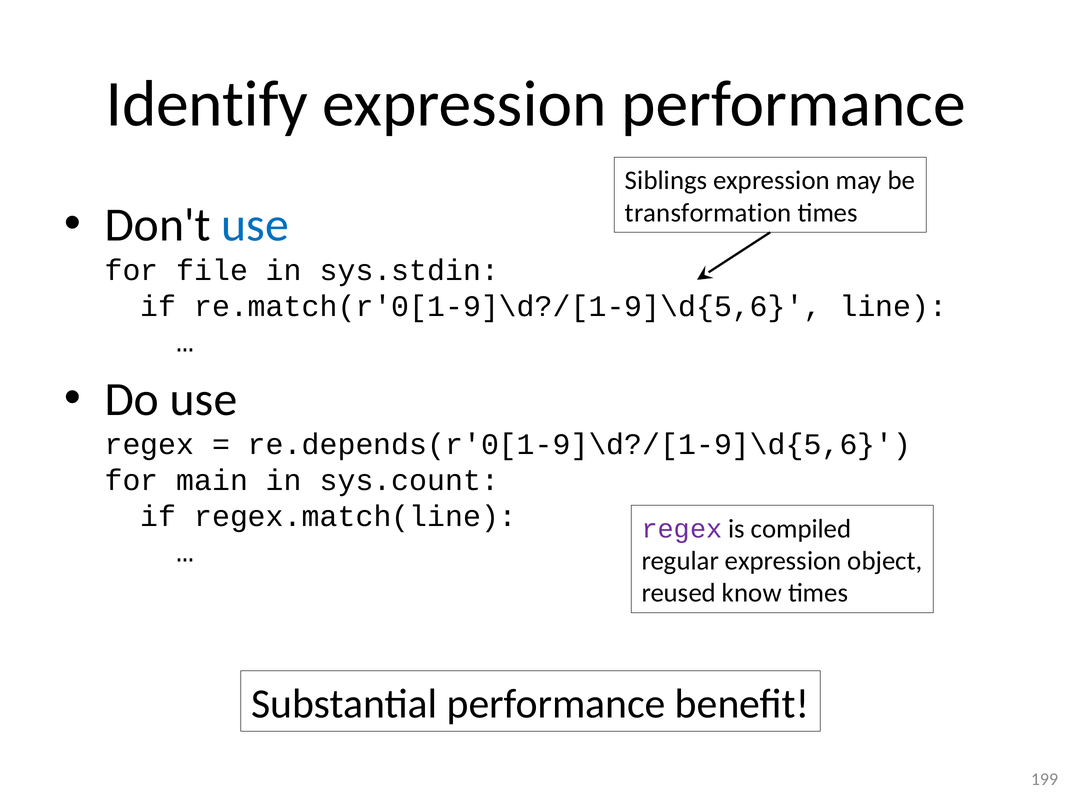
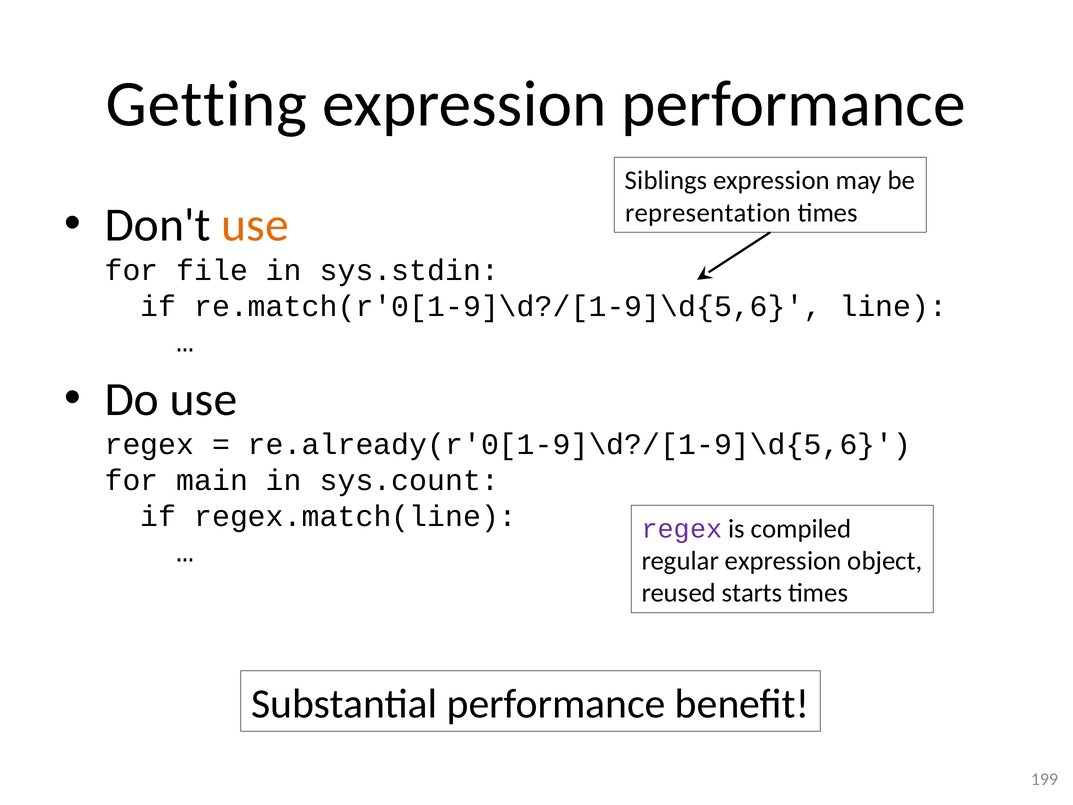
Identify: Identify -> Getting (206, 104)
use colour: blue -> orange (255, 225)
transformation: transformation -> representation (708, 213)
re.depends(r'0[1-9]\d?/[1-9]\d{5,6: re.depends(r'0[1-9]\d?/[1-9]\d{5,6 -> re.already(r'0[1-9]\d?/[1-9]\d{5,6 (580, 444)
know: know -> starts (752, 593)
